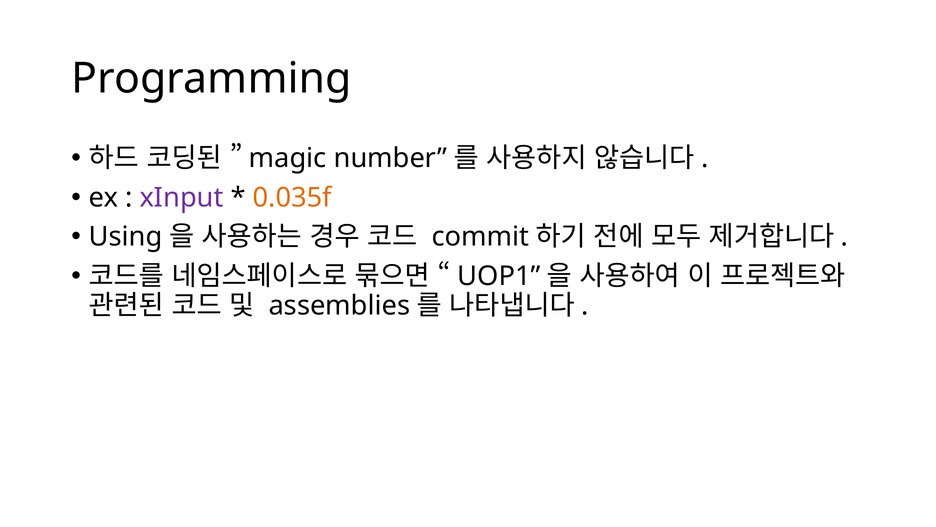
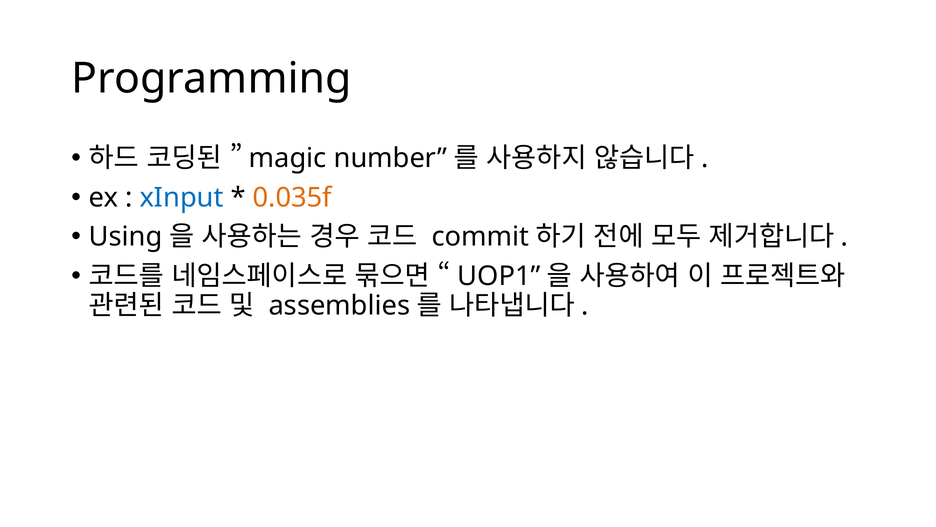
xInput colour: purple -> blue (182, 197)
